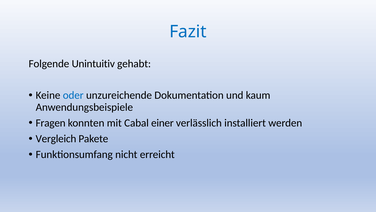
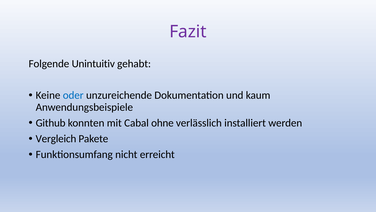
Fazit colour: blue -> purple (188, 32)
Fragen: Fragen -> Github (51, 123)
einer: einer -> ohne (162, 123)
